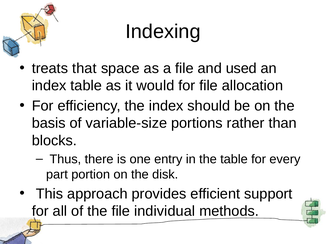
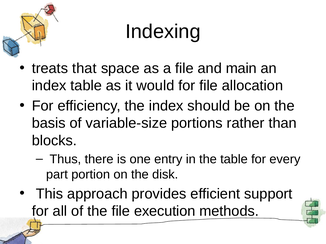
used: used -> main (241, 68)
individual: individual -> execution (165, 212)
